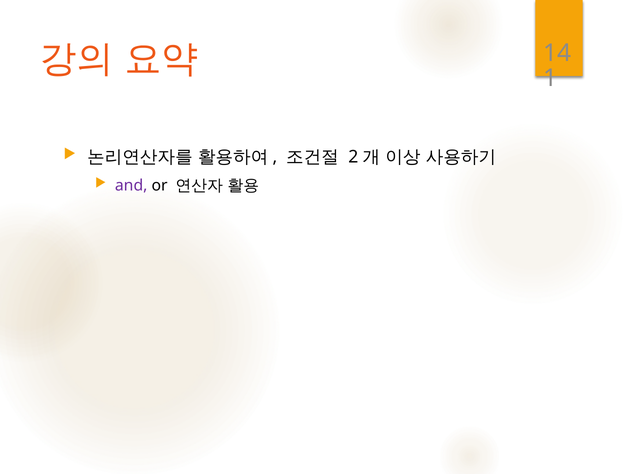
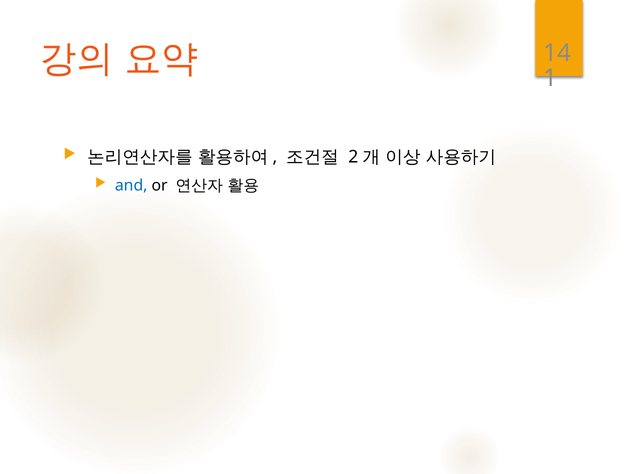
and colour: purple -> blue (131, 186)
